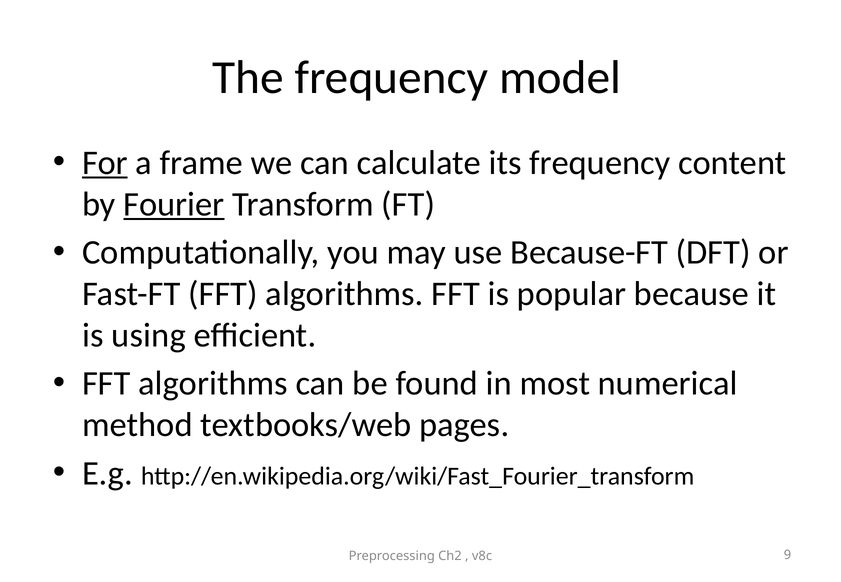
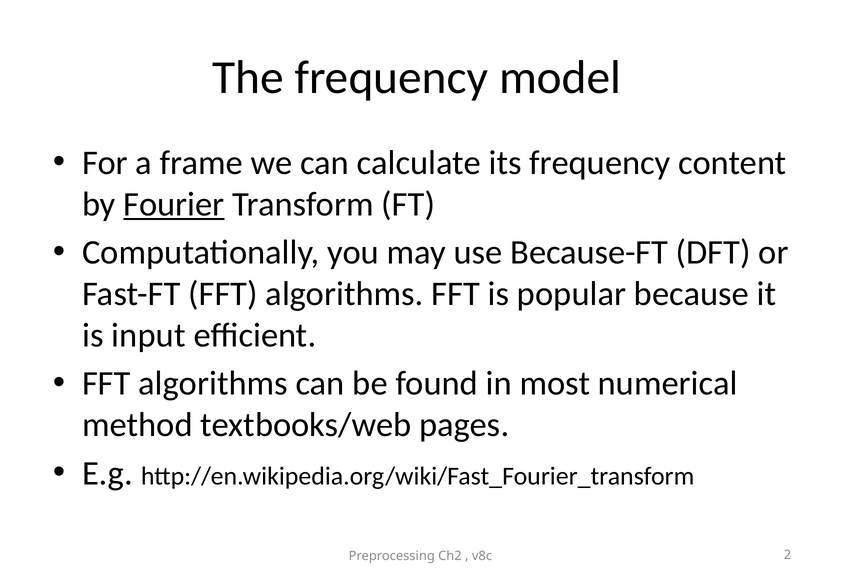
For underline: present -> none (105, 163)
using: using -> input (149, 336)
9: 9 -> 2 (787, 555)
